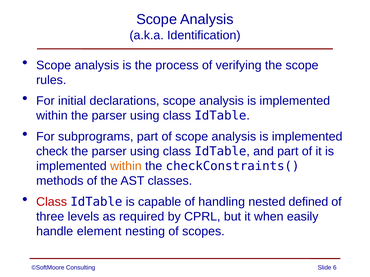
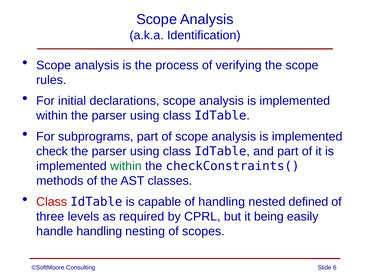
within colour: orange -> green (126, 166)
when: when -> being (269, 217)
handle element: element -> handling (99, 232)
